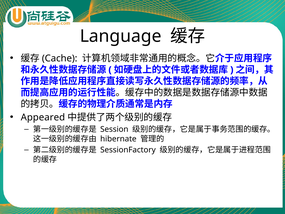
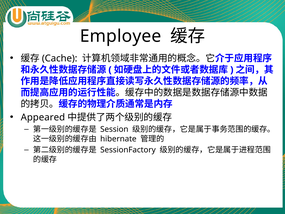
Language: Language -> Employee (121, 36)
